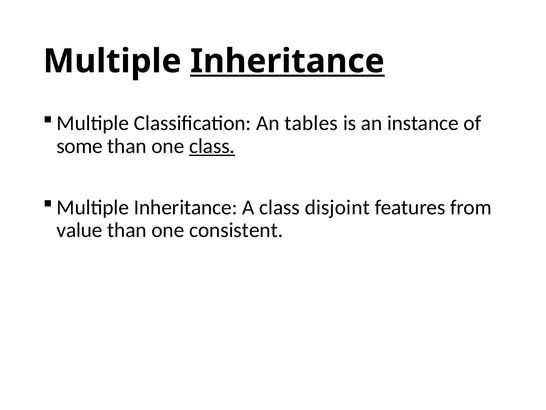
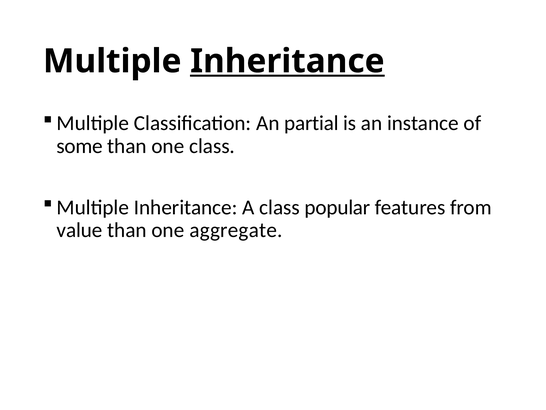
tables: tables -> partial (311, 123)
class underline: present -> none (212, 146)
disjoint: disjoint -> popular (337, 207)
consistent: consistent -> aggregate (236, 230)
